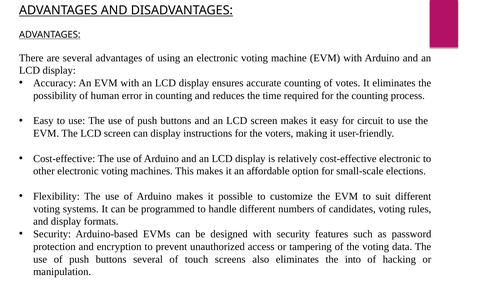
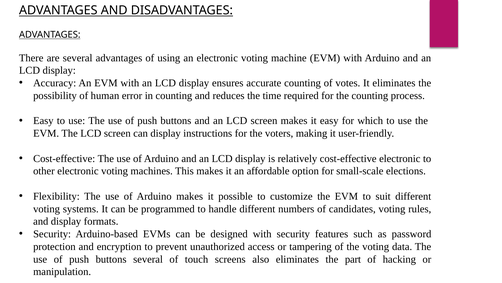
circuit: circuit -> which (370, 121)
into: into -> part (353, 259)
